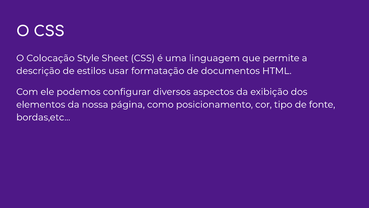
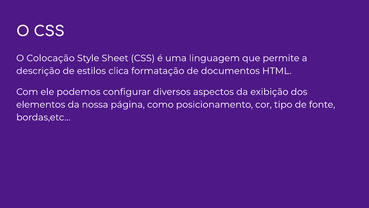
usar: usar -> clica (119, 71)
